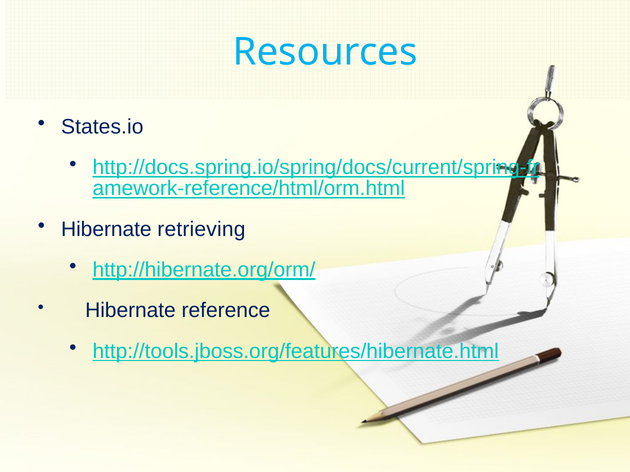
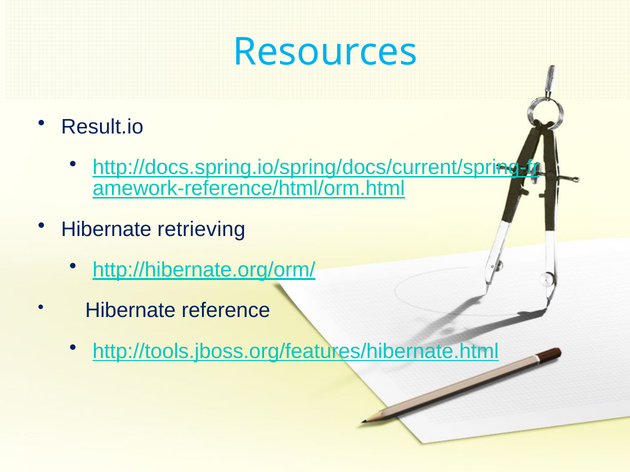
States.io: States.io -> Result.io (102, 127)
